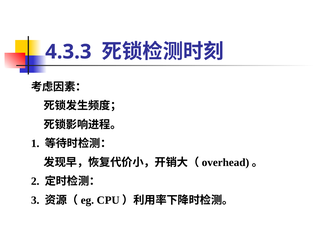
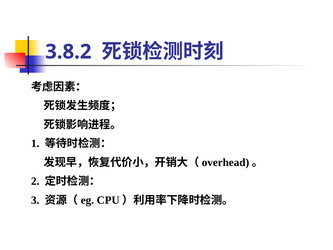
4.3.3: 4.3.3 -> 3.8.2 (68, 52)
